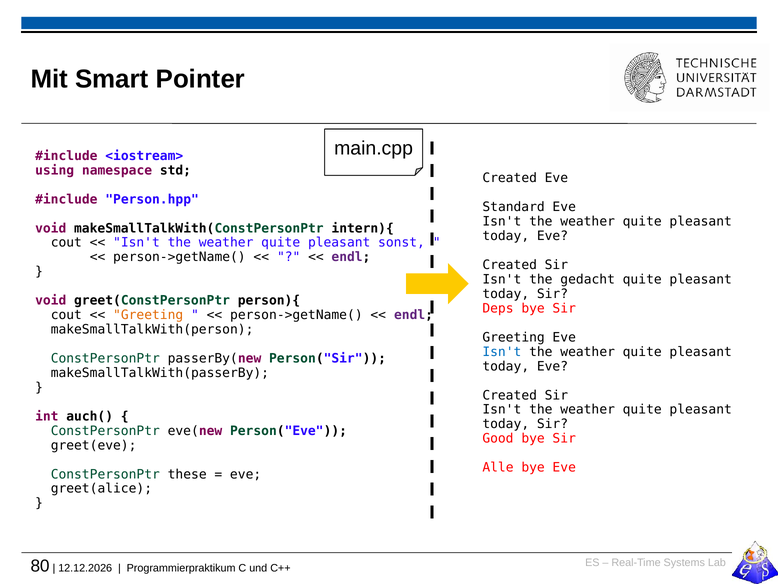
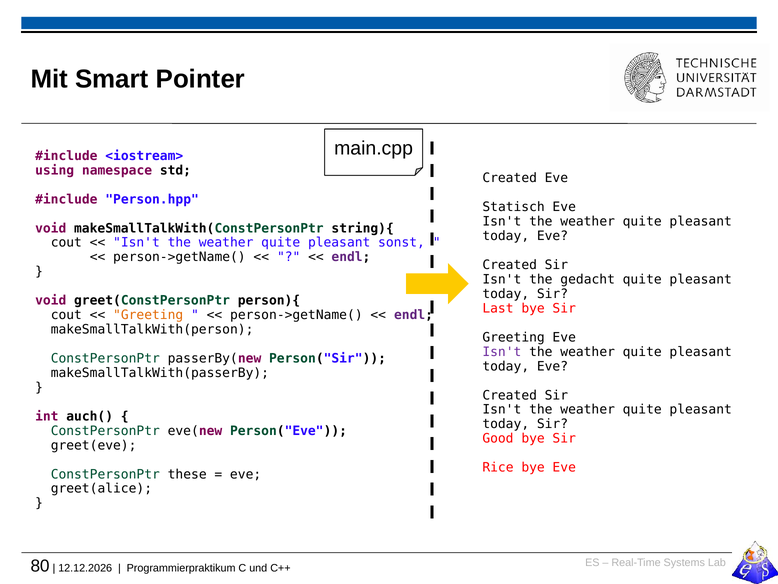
Standard: Standard -> Statisch (514, 207)
intern){: intern){ -> string){ (363, 228)
Deps: Deps -> Last (498, 308)
Isn't colour: blue -> purple (502, 352)
Alle: Alle -> Rice (498, 467)
